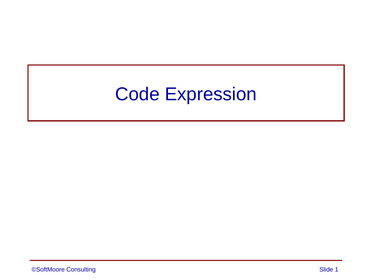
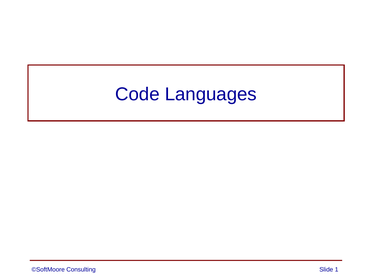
Expression: Expression -> Languages (211, 94)
